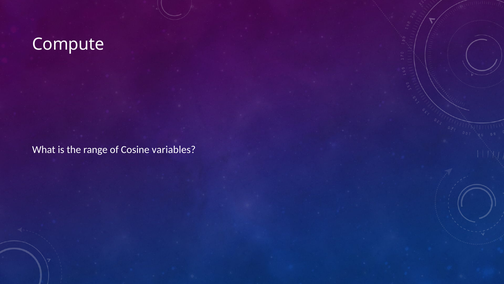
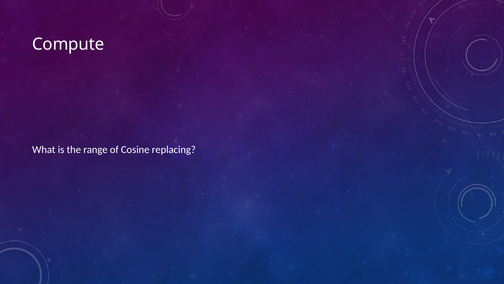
variables: variables -> replacing (174, 150)
